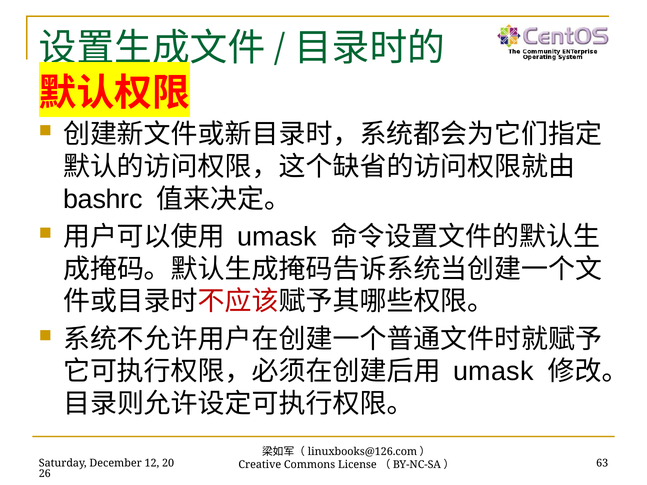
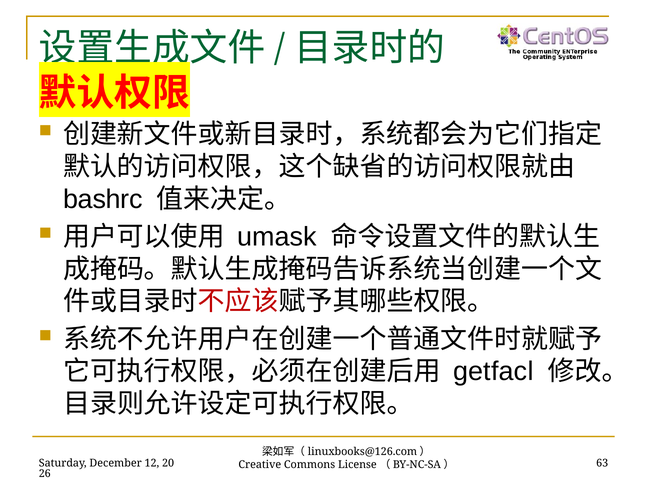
umask: umask -> getfacl (493, 372)
